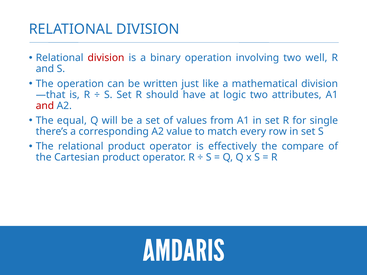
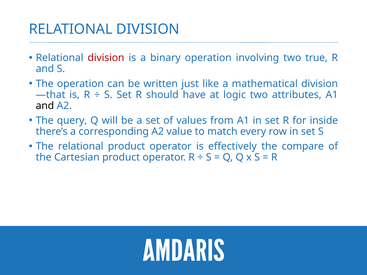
well: well -> true (316, 58)
and colour: red -> black (45, 106)
equal: equal -> query (72, 121)
single: single -> inside (324, 121)
